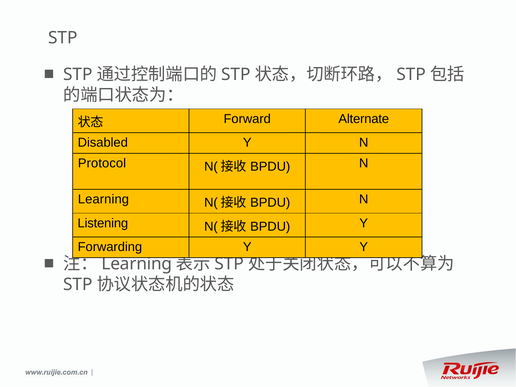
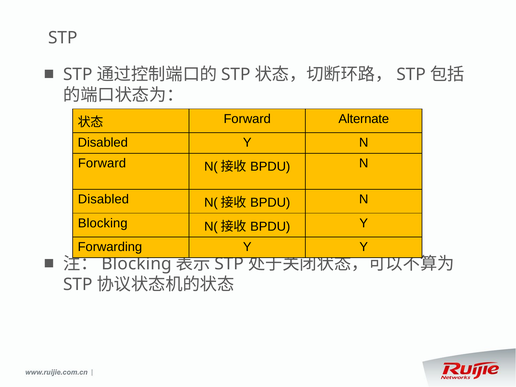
Protocol: Protocol -> Forward (102, 163)
Learning: Learning -> Disabled (103, 199)
Listening: Listening -> Blocking (103, 223)
Learning: Learning -> Blocking (137, 264)
